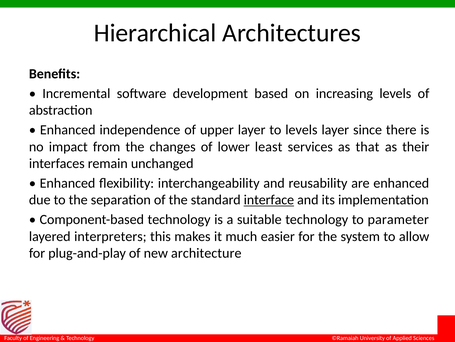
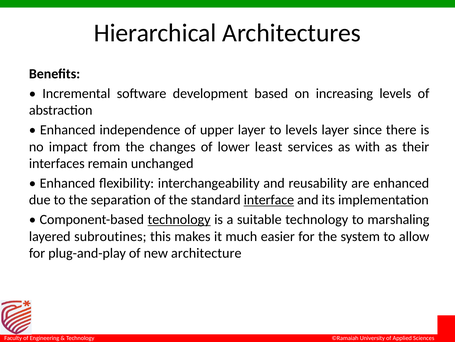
that: that -> with (368, 146)
technology underline: none -> present (179, 219)
parameter: parameter -> marshaling (398, 219)
interpreters: interpreters -> subroutines (110, 236)
